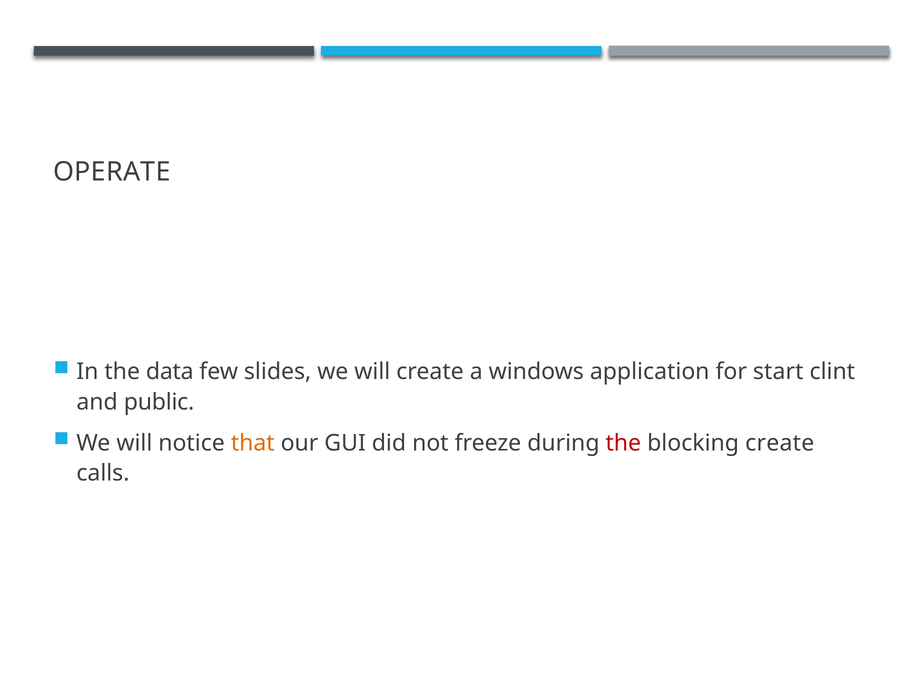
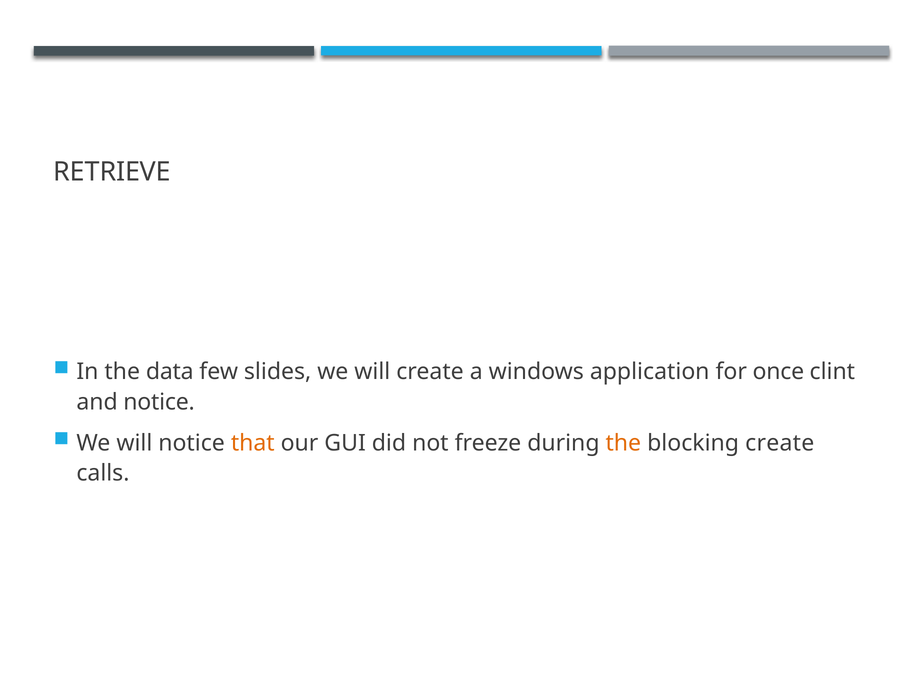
OPERATE: OPERATE -> RETRIEVE (112, 172)
start: start -> once (778, 372)
and public: public -> notice (159, 402)
the colour: red -> orange (623, 443)
